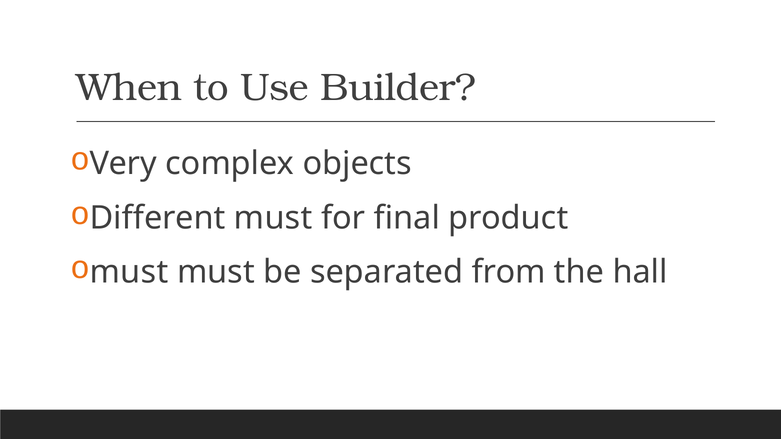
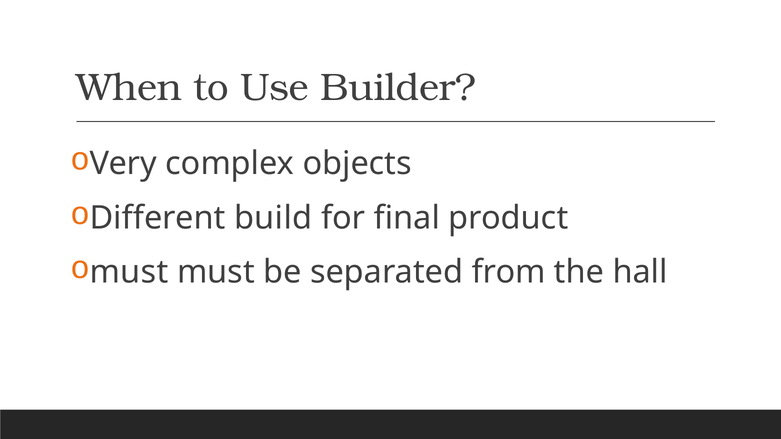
Different must: must -> build (273, 218)
